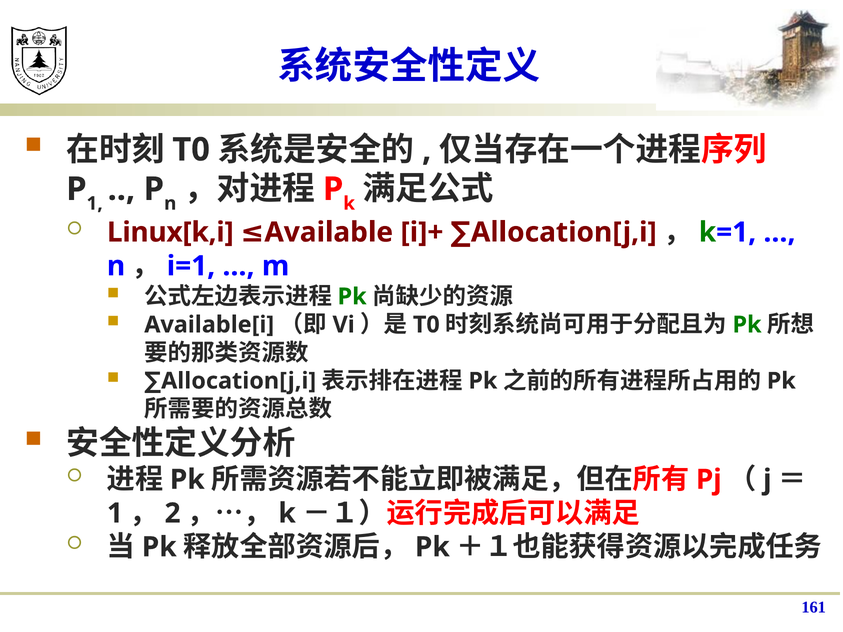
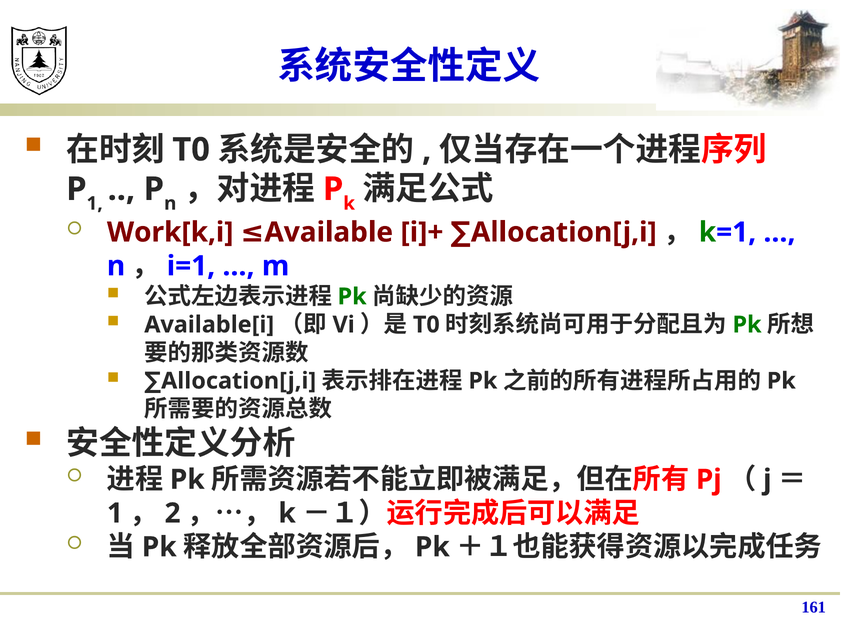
Linux[k,i: Linux[k,i -> Work[k,i (170, 232)
